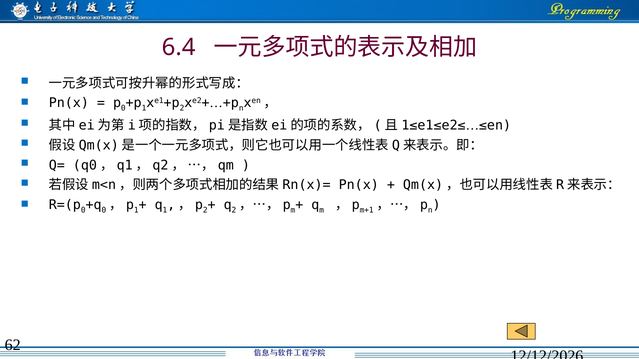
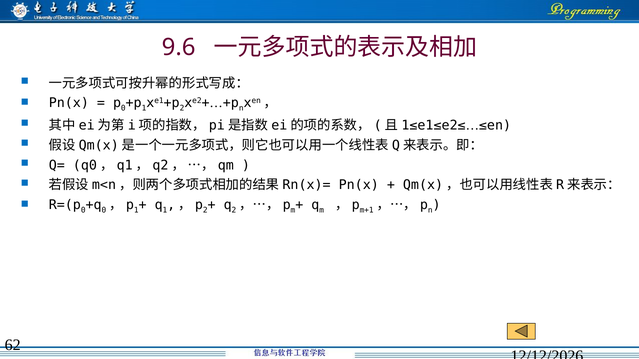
6.4: 6.4 -> 9.6 (179, 48)
